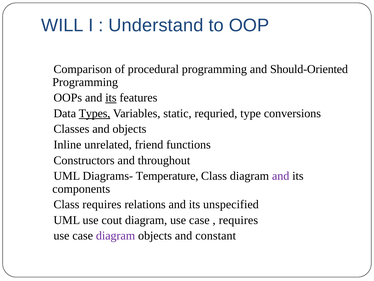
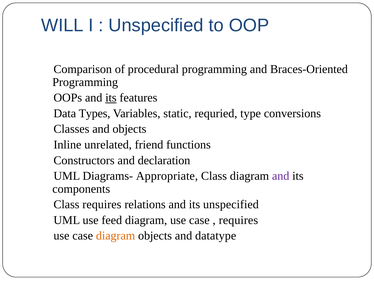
Understand: Understand -> Unspecified (156, 25)
Should-Oriented: Should-Oriented -> Braces-Oriented (309, 69)
Types underline: present -> none (95, 113)
throughout: throughout -> declaration (164, 160)
Temperature: Temperature -> Appropriate (167, 176)
cout: cout -> feed (112, 220)
diagram colour: purple -> orange (116, 235)
constant: constant -> datatype (216, 235)
